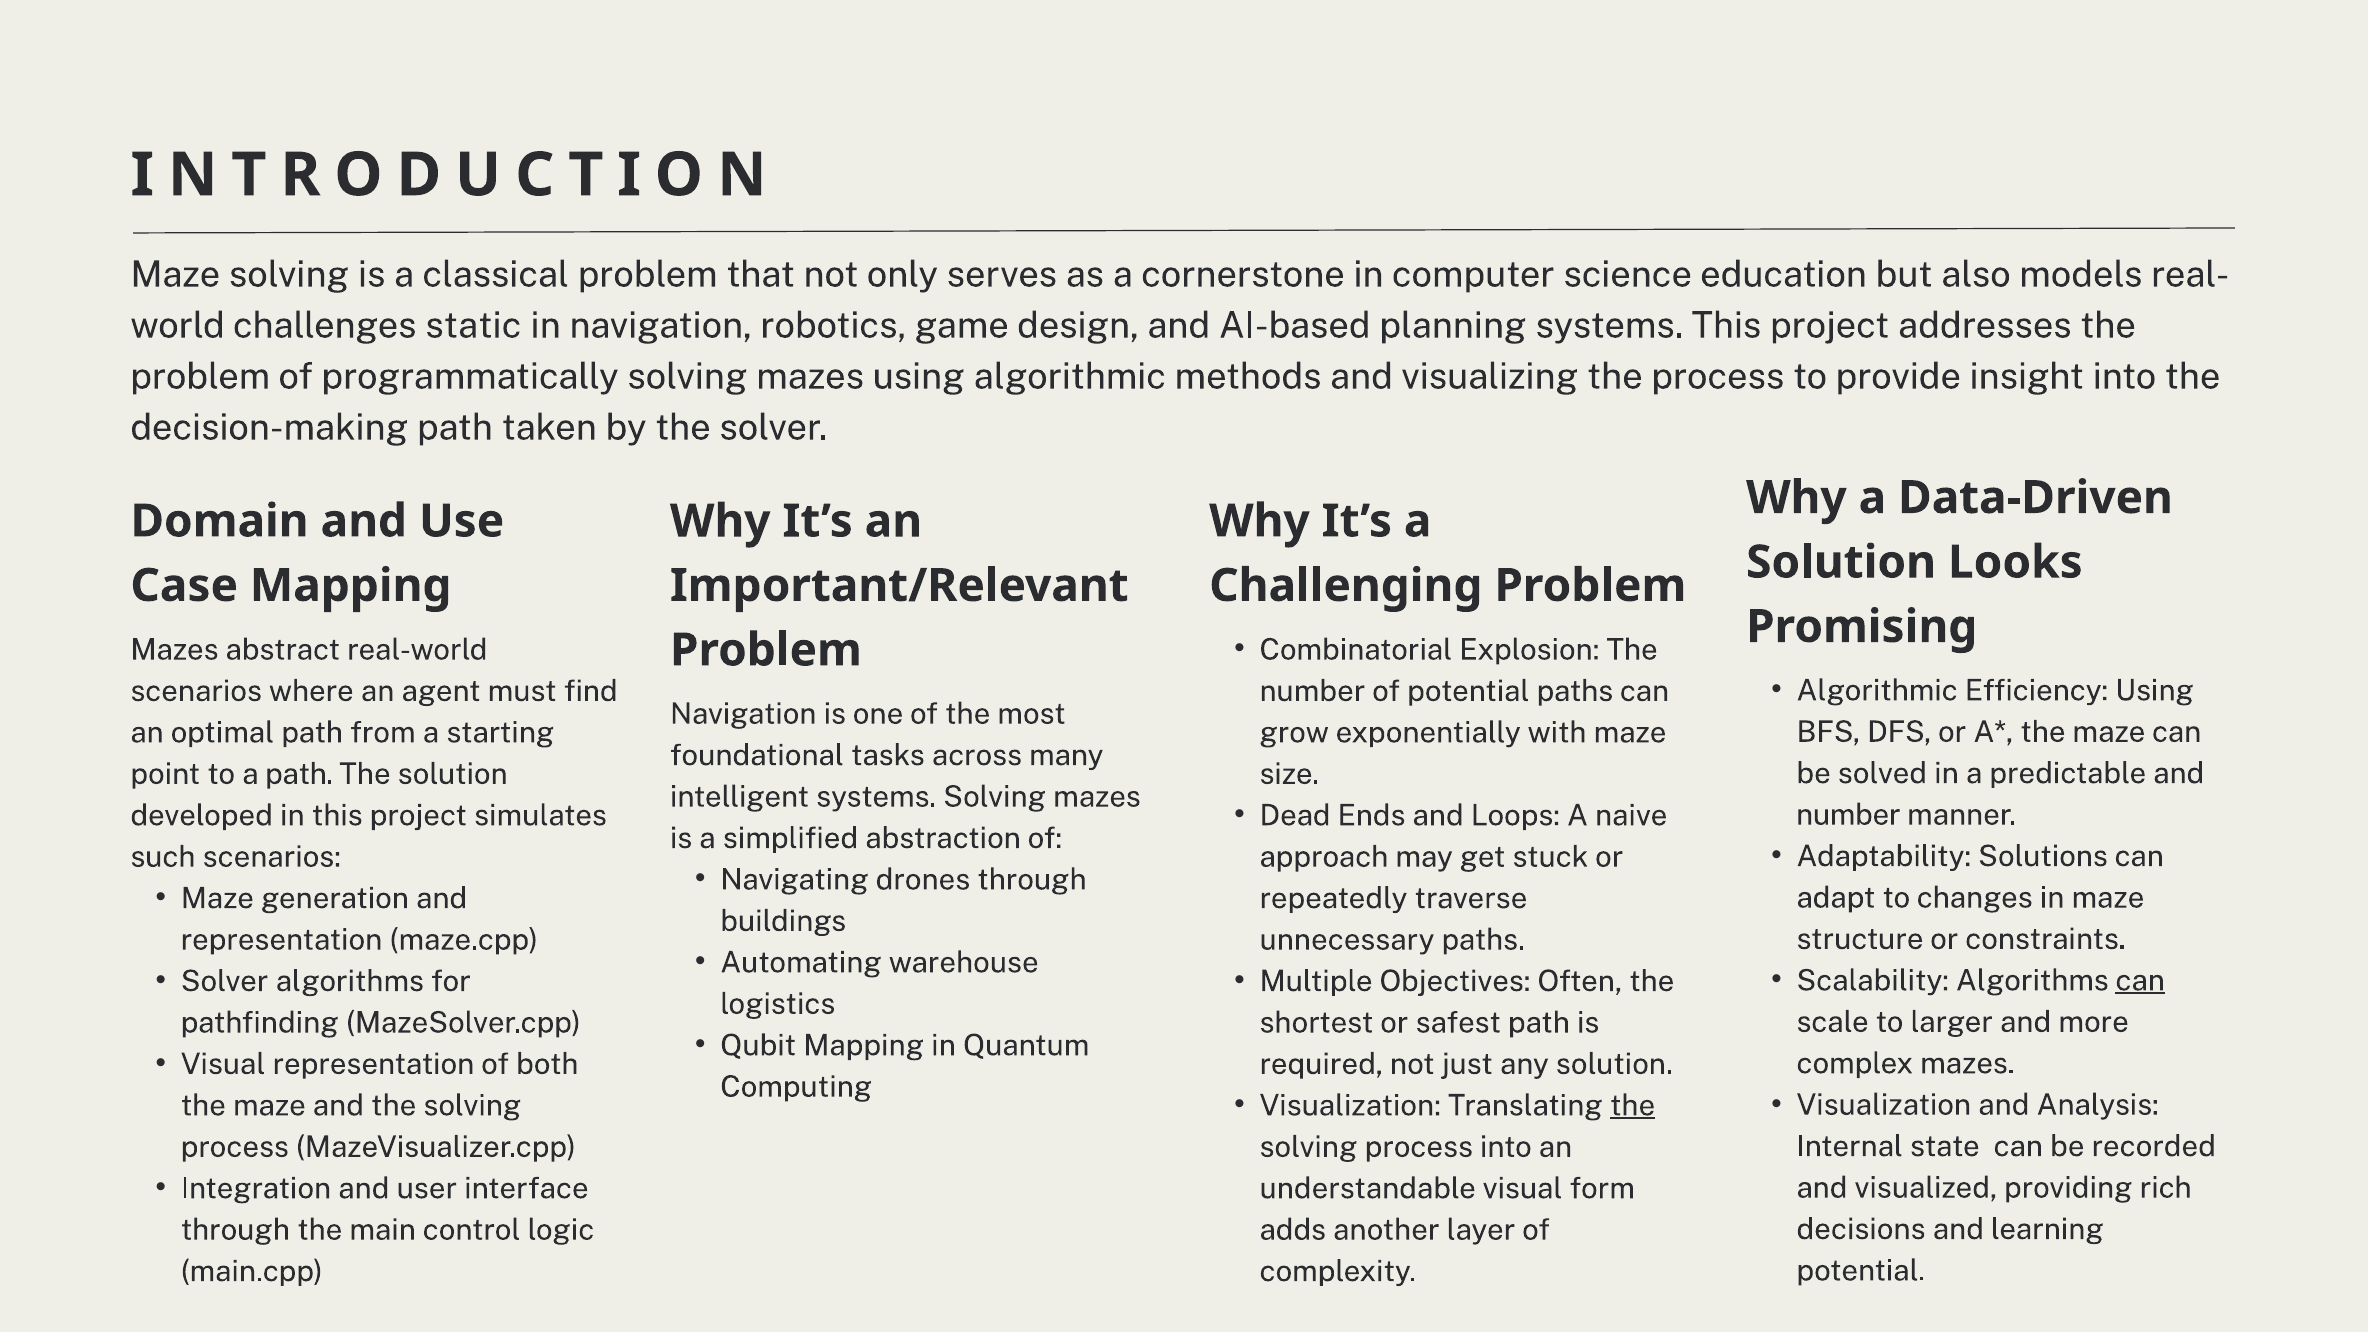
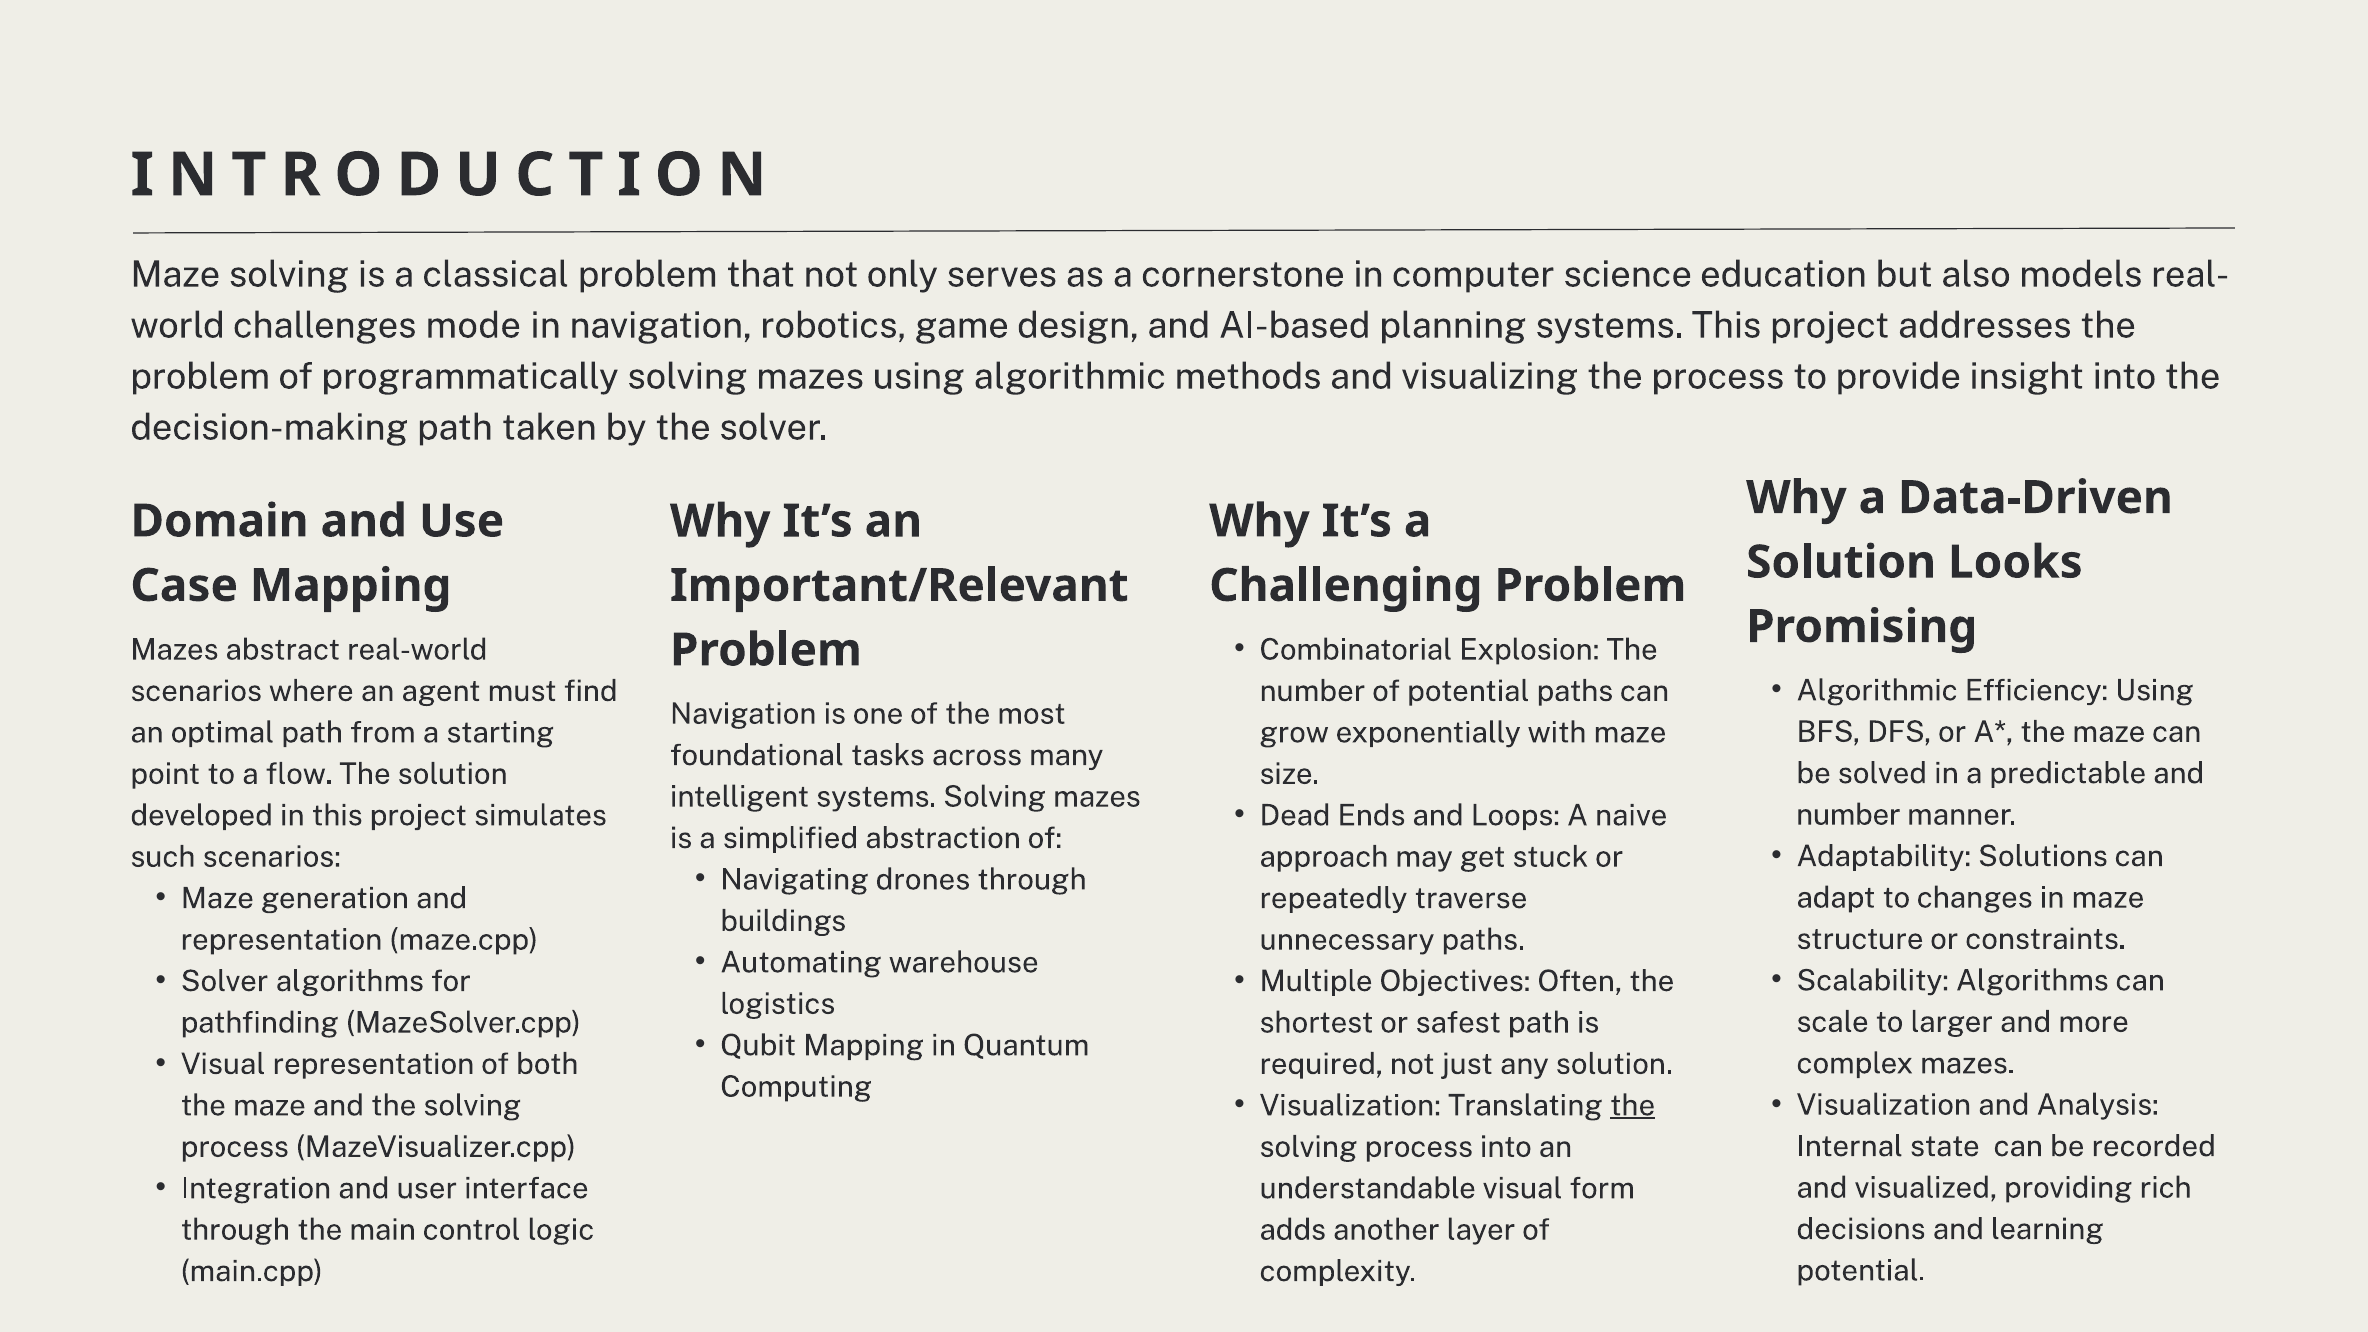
static: static -> mode (473, 326)
a path: path -> flow (299, 774)
can underline: present -> none (2140, 981)
